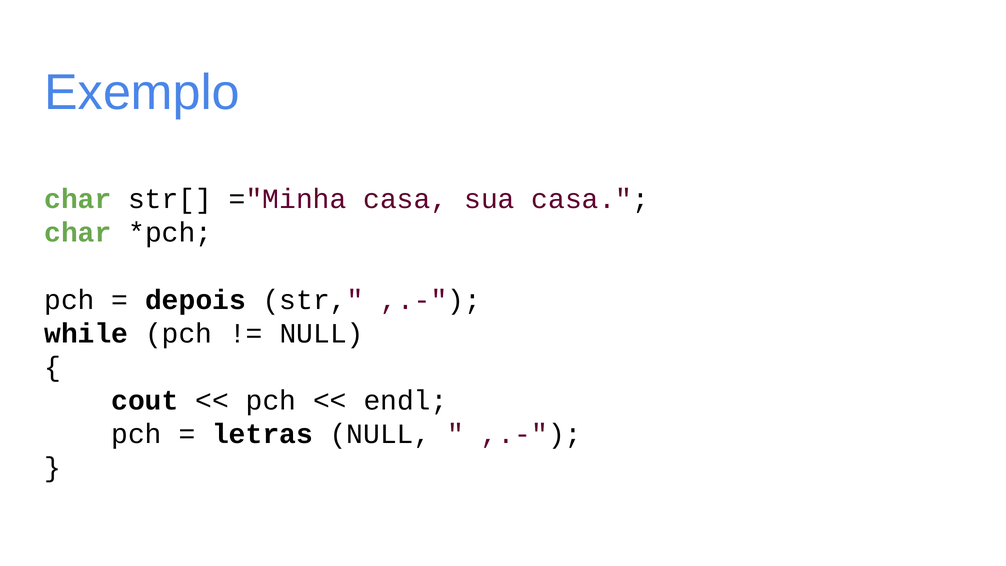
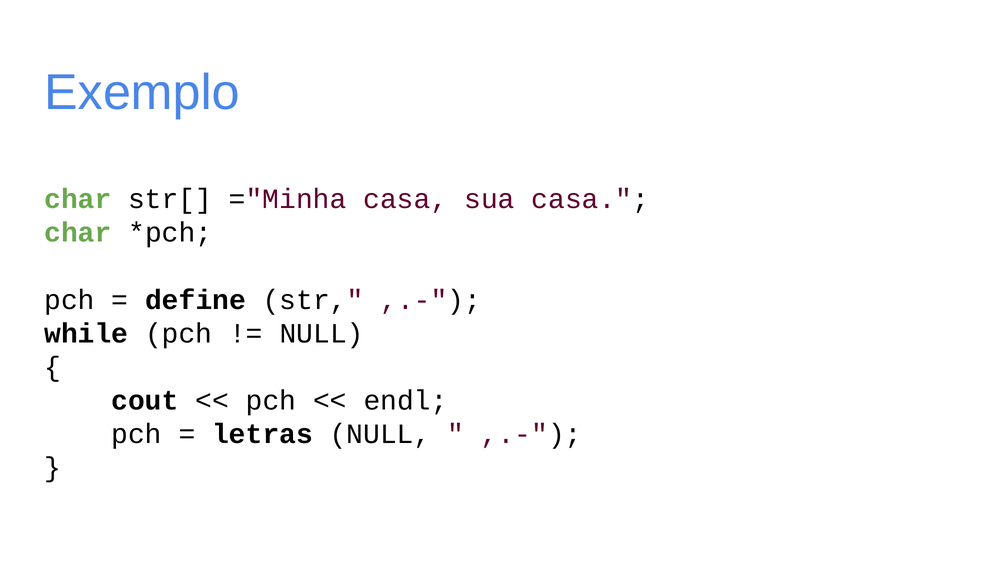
depois: depois -> define (196, 300)
